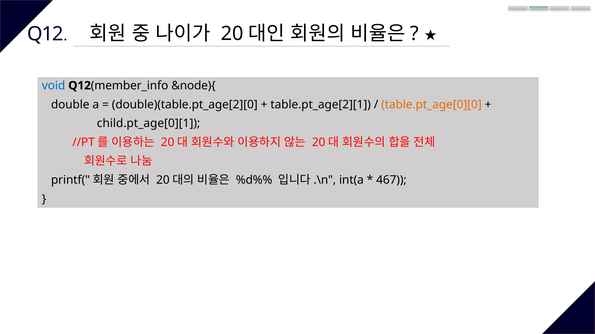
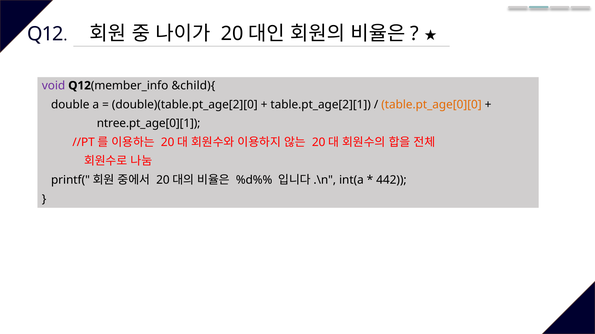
void colour: blue -> purple (54, 86)
&node){: &node){ -> &child){ (193, 86)
child.pt_age[0][1: child.pt_age[0][1 -> ntree.pt_age[0][1 (149, 124)
467: 467 -> 442 (391, 180)
